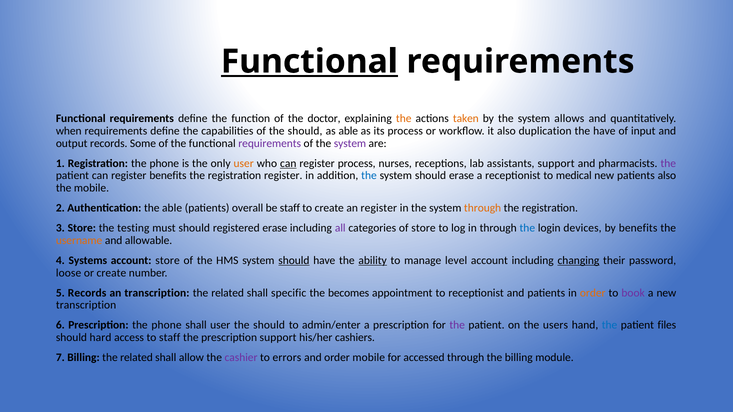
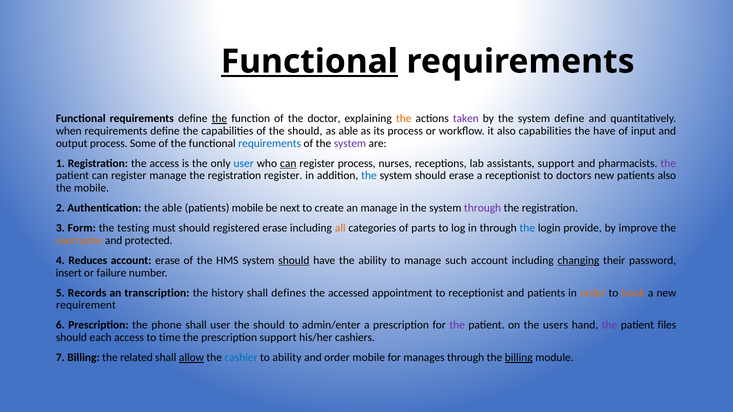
the underline: none -> present (219, 119)
taken colour: orange -> purple (466, 119)
system allows: allows -> define (569, 119)
also duplication: duplication -> capabilities (545, 131)
output records: records -> process (109, 143)
requirements colour: purple -> blue (270, 143)
Registration the phone: phone -> access (164, 163)
user colour: orange -> blue (244, 163)
register benefits: benefits -> manage (168, 176)
medical: medical -> doctors (574, 176)
patients overall: overall -> mobile (248, 208)
be staff: staff -> next (290, 208)
an register: register -> manage (379, 208)
through colour: orange -> purple (483, 208)
3 Store: Store -> Form (82, 228)
all colour: purple -> orange (340, 228)
of store: store -> parts (423, 228)
devices: devices -> provide (583, 228)
by benefits: benefits -> improve (638, 228)
allowable: allowable -> protected (149, 241)
Systems: Systems -> Reduces (88, 261)
account store: store -> erase (168, 261)
ability underline: present -> none (373, 261)
level: level -> such (456, 261)
loose: loose -> insert (69, 273)
or create: create -> failure (111, 273)
related: related -> history (228, 293)
specific: specific -> defines (289, 293)
becomes: becomes -> accessed (349, 293)
book colour: purple -> orange (633, 293)
transcription: transcription -> requirement (86, 305)
the colour: blue -> purple (610, 325)
hard: hard -> each (101, 338)
to staff: staff -> time (170, 338)
allow underline: none -> present (191, 358)
cashier colour: purple -> blue (241, 358)
to errors: errors -> ability (287, 358)
accessed: accessed -> manages (424, 358)
billing underline: none -> present (519, 358)
